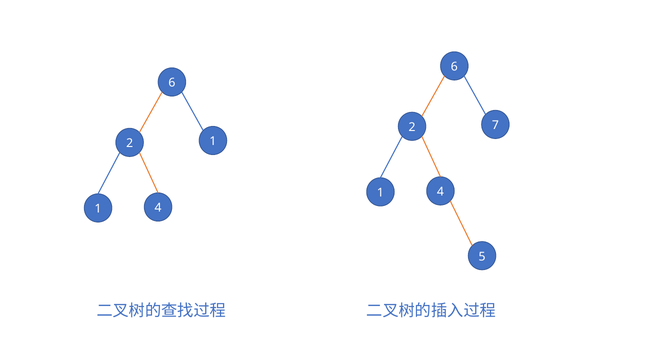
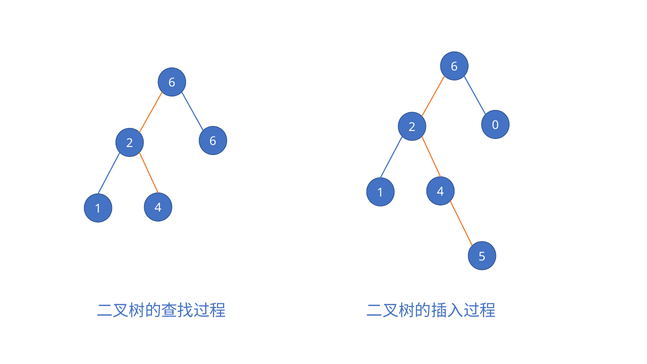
7: 7 -> 0 (495, 125)
2 1: 1 -> 6 (213, 141)
